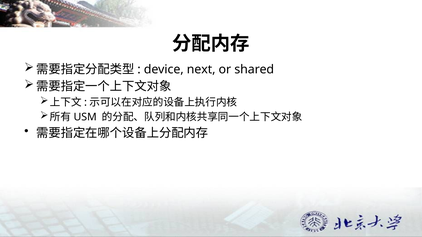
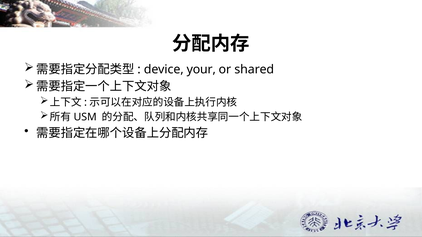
next: next -> your (201, 69)
